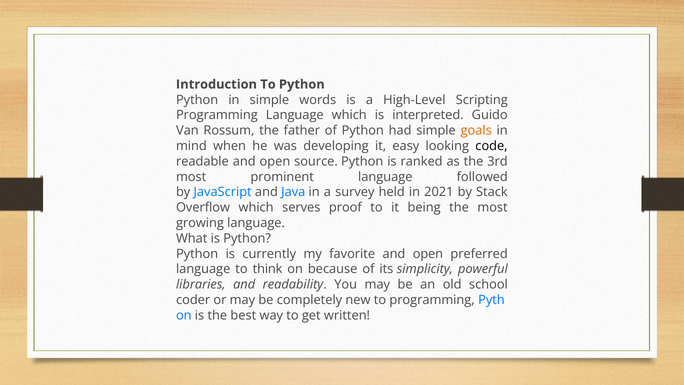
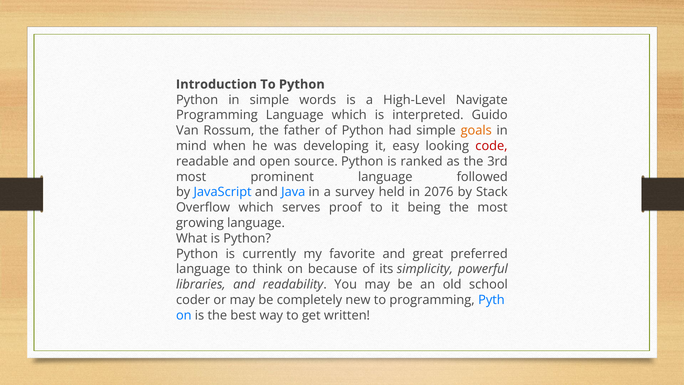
Scripting: Scripting -> Navigate (482, 100)
code colour: black -> red (491, 146)
2021: 2021 -> 2076 (439, 192)
favorite and open: open -> great (428, 254)
